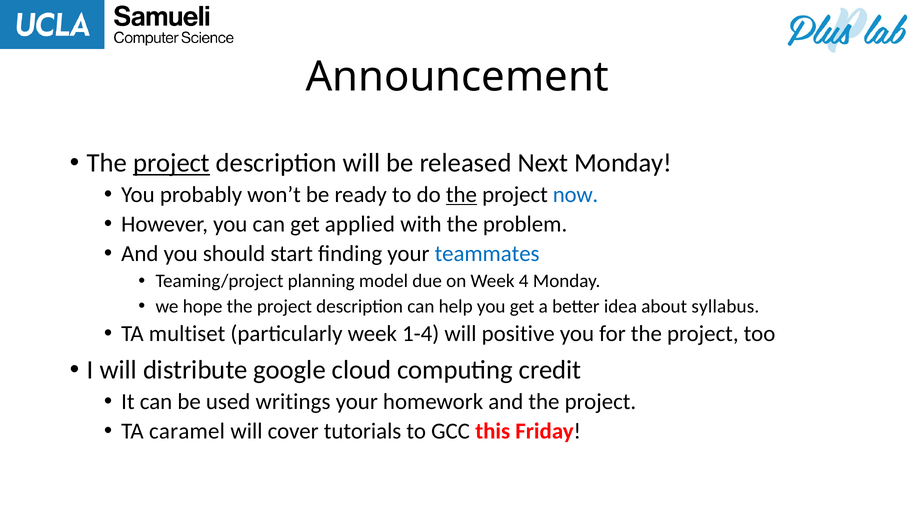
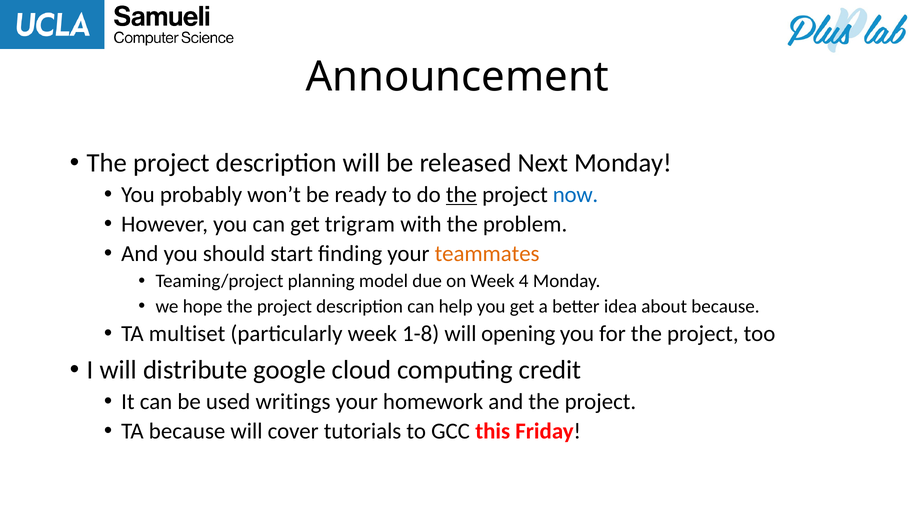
project underline: present -> none (171, 163)
applied: applied -> trigram (360, 224)
teammates colour: blue -> orange (487, 253)
about syllabus: syllabus -> because (725, 306)
1-4: 1-4 -> 1-8 (421, 334)
positive: positive -> opening (518, 334)
TA caramel: caramel -> because (187, 431)
